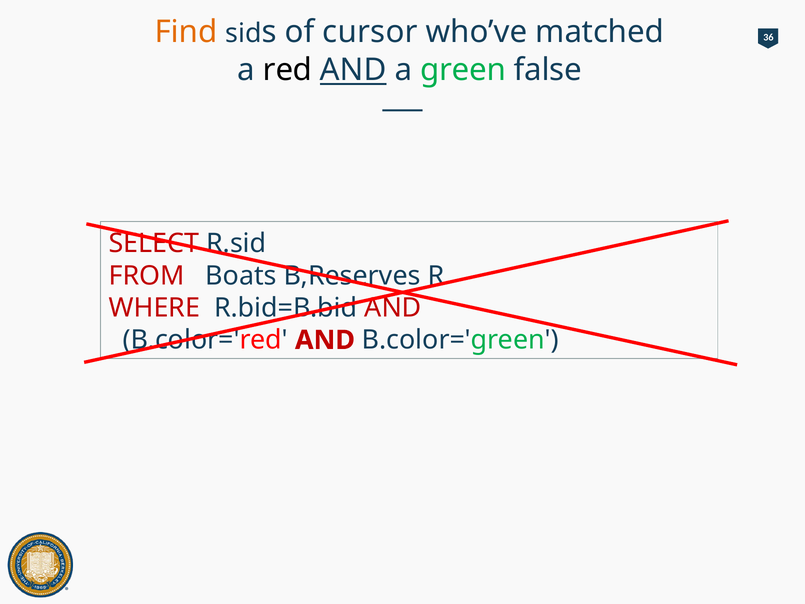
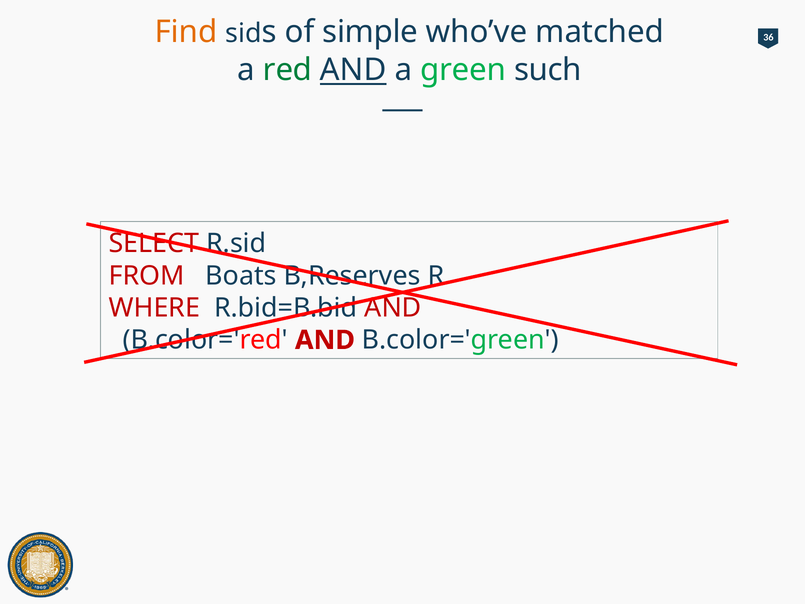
cursor: cursor -> simple (370, 32)
red colour: black -> green (287, 70)
false: false -> such (548, 70)
